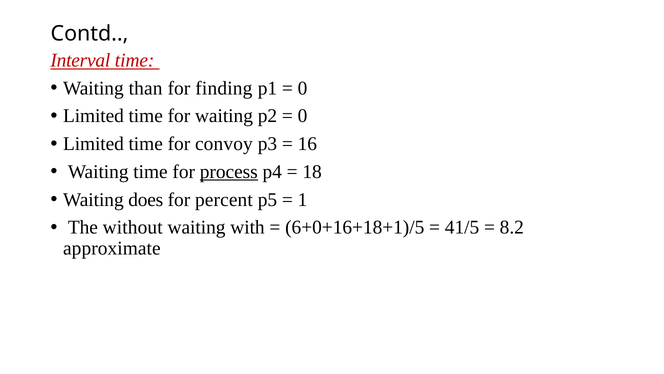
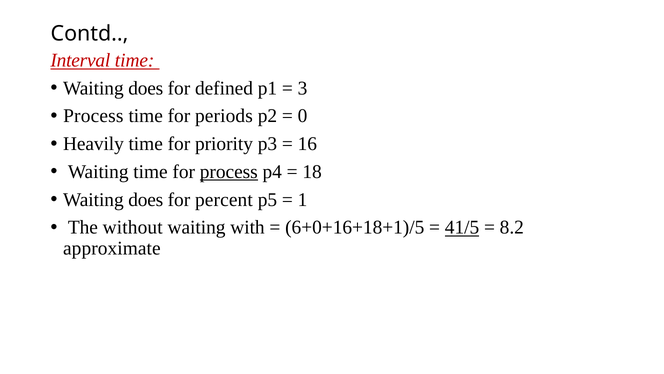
than: than -> does (146, 88)
finding: finding -> defined (224, 88)
0: 0 -> 3 (302, 88)
Limited: Limited -> Process (93, 116)
for waiting: waiting -> periods (224, 116)
Limited: Limited -> Heavily (93, 144)
convoy: convoy -> priority (224, 144)
41/5 underline: none -> present (462, 227)
